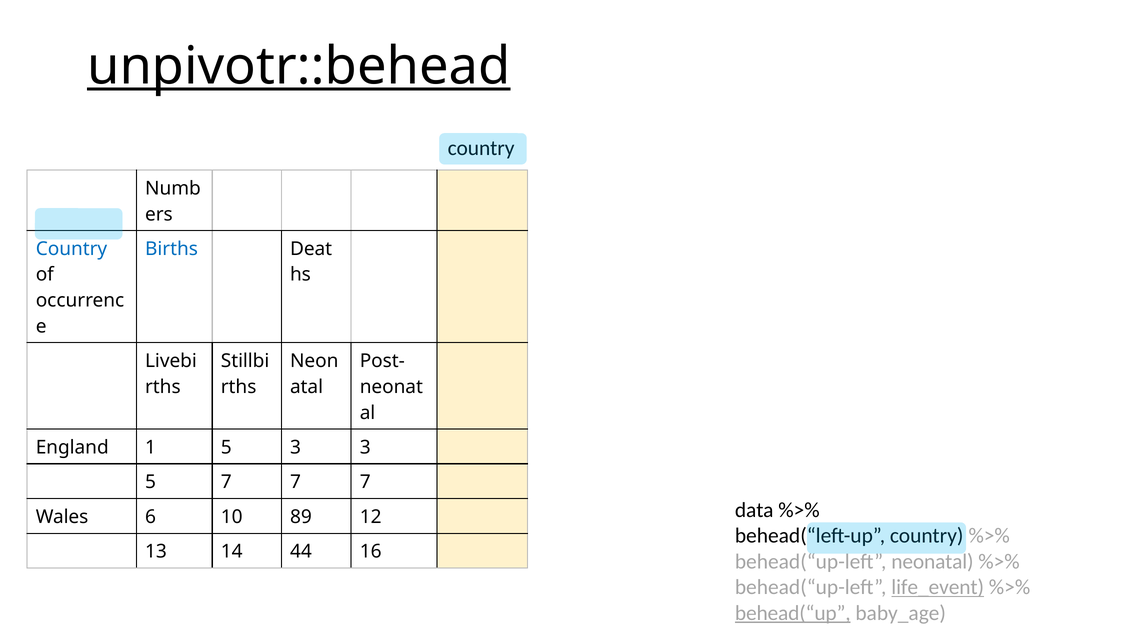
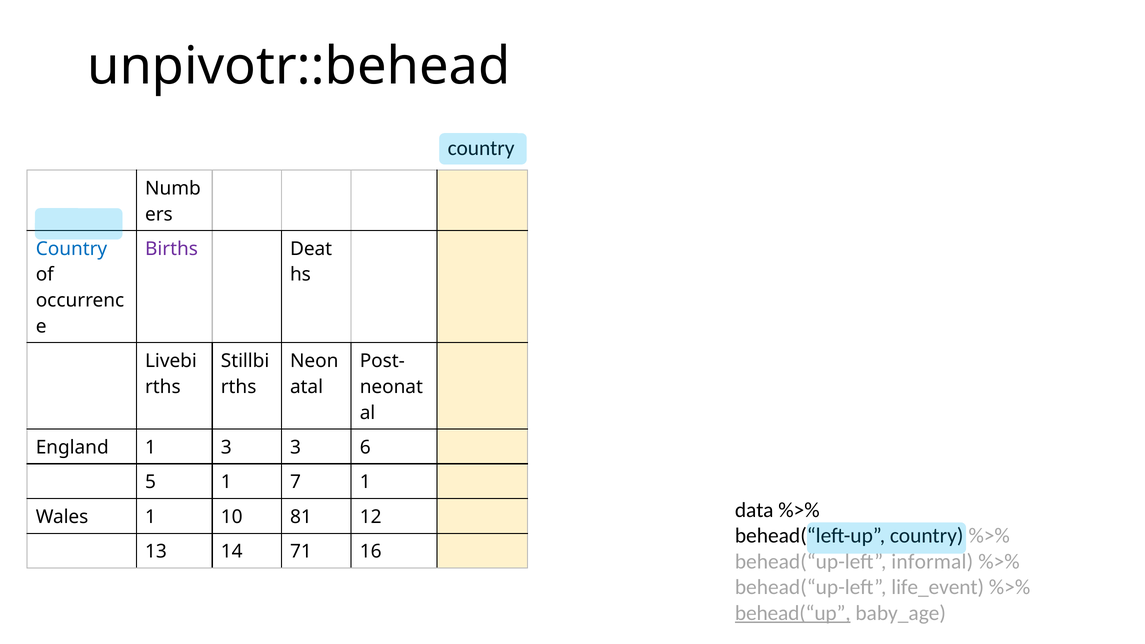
unpivotr::behead underline: present -> none (299, 66)
Births colour: blue -> purple (172, 249)
1 5: 5 -> 3 (226, 447)
3 3: 3 -> 6 (365, 447)
5 7: 7 -> 1 (226, 482)
7: 7 -> 1 (365, 482)
Wales 6: 6 -> 1 (151, 517)
89: 89 -> 81 (301, 517)
44: 44 -> 71 (301, 552)
neonatal: neonatal -> informal (932, 562)
life_event underline: present -> none (938, 587)
